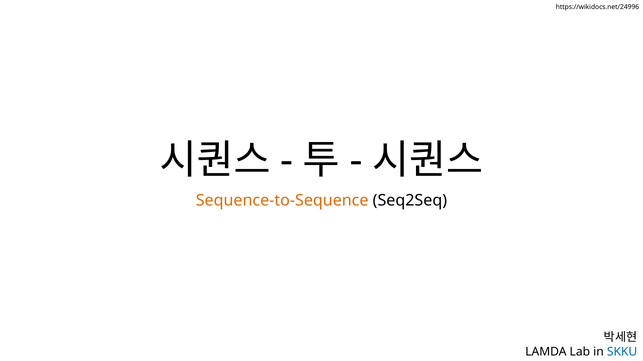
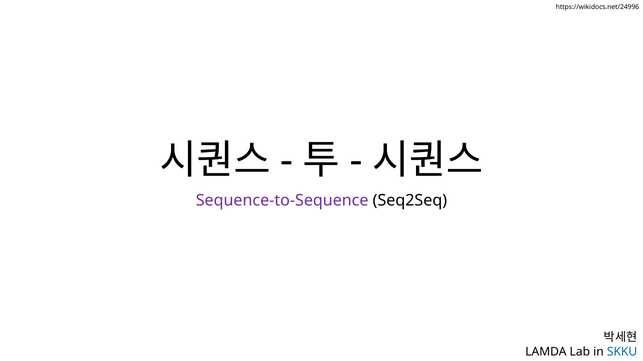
Sequence-to-Sequence colour: orange -> purple (282, 201)
